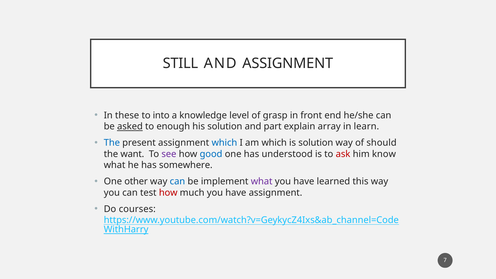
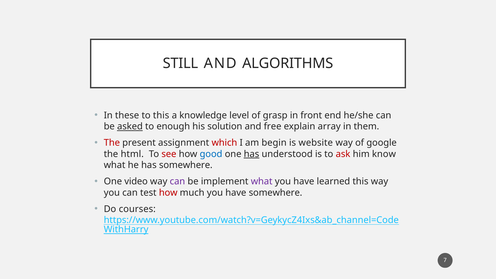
AND ASSIGNMENT: ASSIGNMENT -> ALGORITHMS (288, 63)
to into: into -> this (161, 115)
part: part -> free (273, 127)
learn: learn -> them (366, 127)
The colour: blue -> red (112, 143)
which colour: blue -> red (224, 143)
am which: which -> begin (274, 143)
is solution: solution -> website (316, 143)
should: should -> google (382, 143)
want: want -> html (132, 154)
see colour: purple -> red (169, 154)
has underline: none -> present (251, 154)
other: other -> video (136, 182)
can colour: blue -> purple (177, 182)
have assignment: assignment -> somewhere (276, 193)
